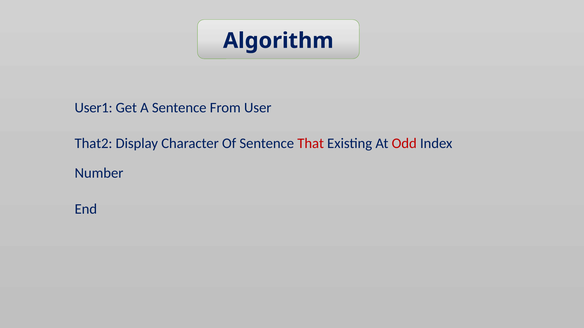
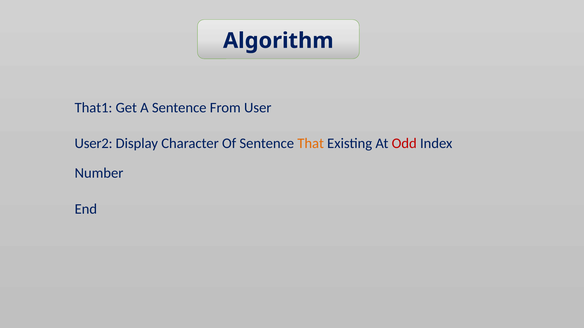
User1: User1 -> That1 (93, 108)
That2: That2 -> User2 (94, 144)
That colour: red -> orange (311, 144)
